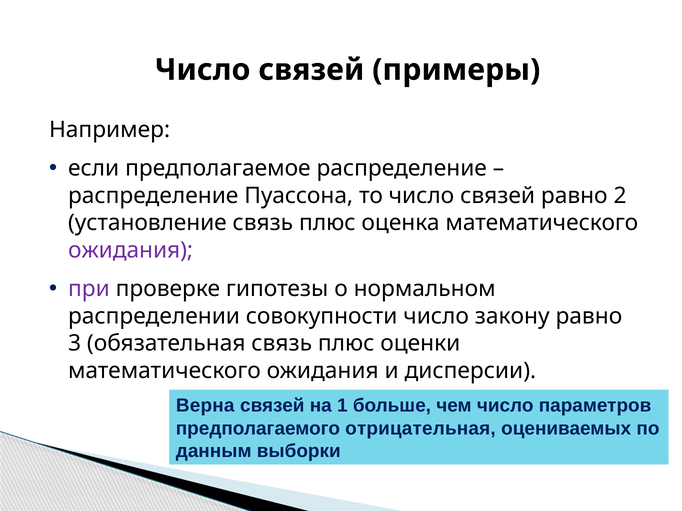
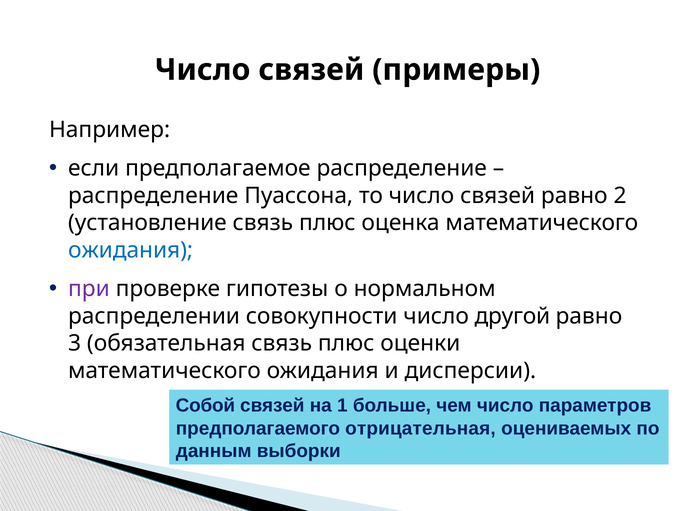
ожидания colour: purple -> blue (131, 251)
закону: закону -> другой (512, 316)
Верна: Верна -> Собой (205, 406)
